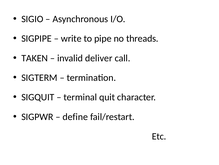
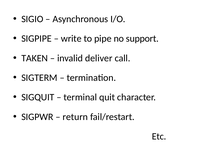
threads: threads -> support (142, 38)
define: define -> return (75, 116)
